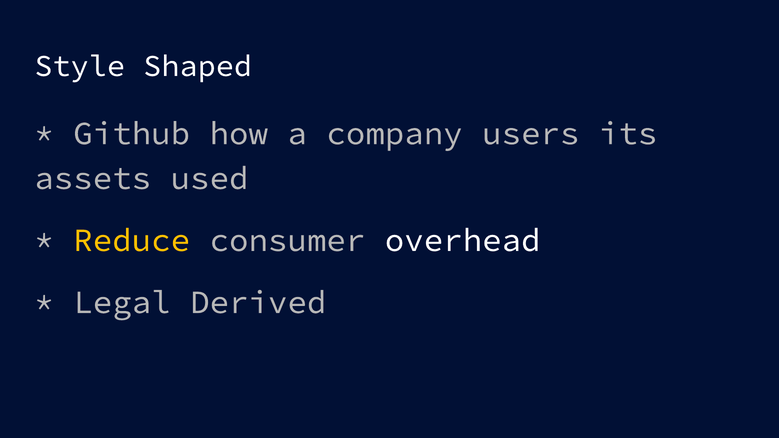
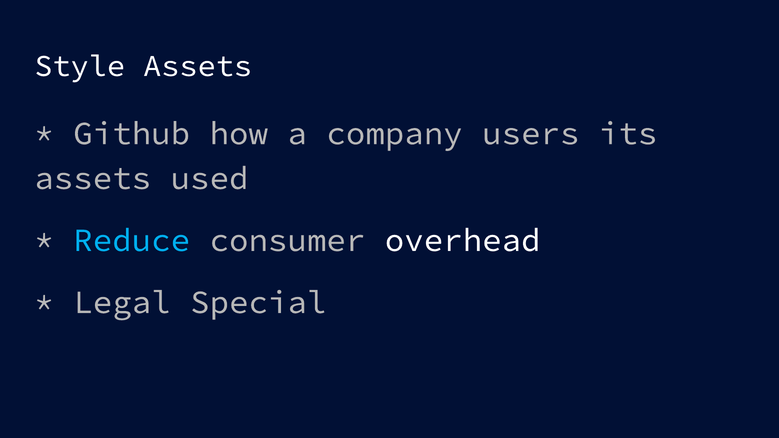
Style Shaped: Shaped -> Assets (198, 66)
Reduce colour: yellow -> light blue (132, 240)
Derived: Derived -> Special (258, 302)
